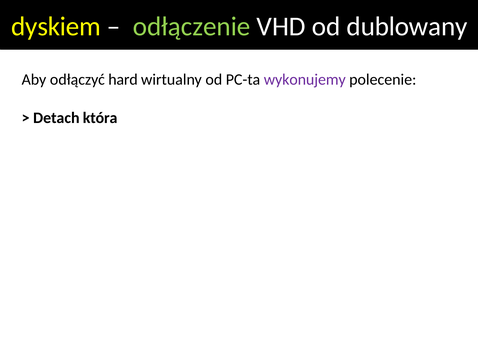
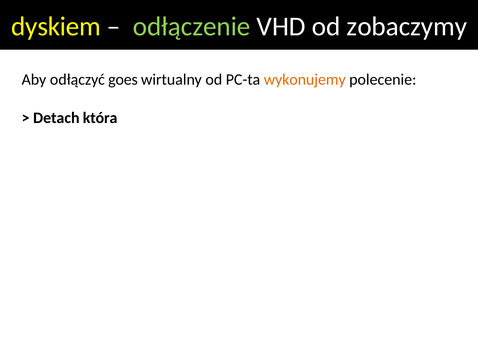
dublowany: dublowany -> zobaczymy (407, 26)
hard: hard -> goes (123, 79)
wykonujemy colour: purple -> orange (305, 79)
